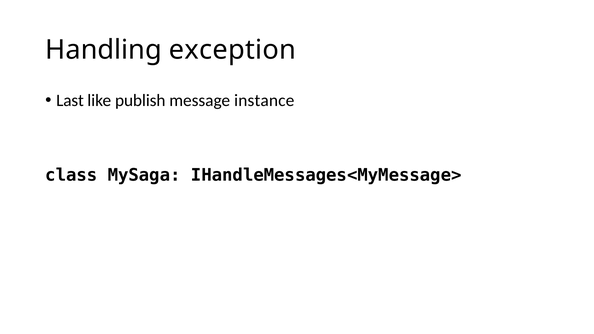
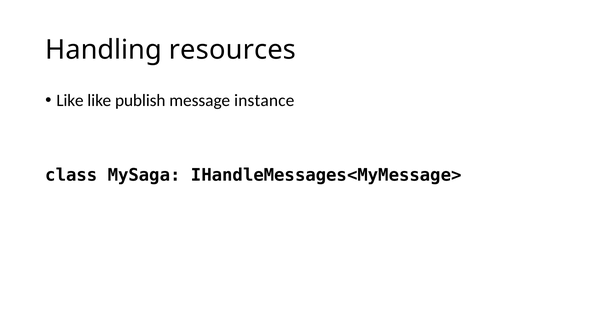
exception: exception -> resources (232, 50)
Last: Last -> Like (70, 100)
